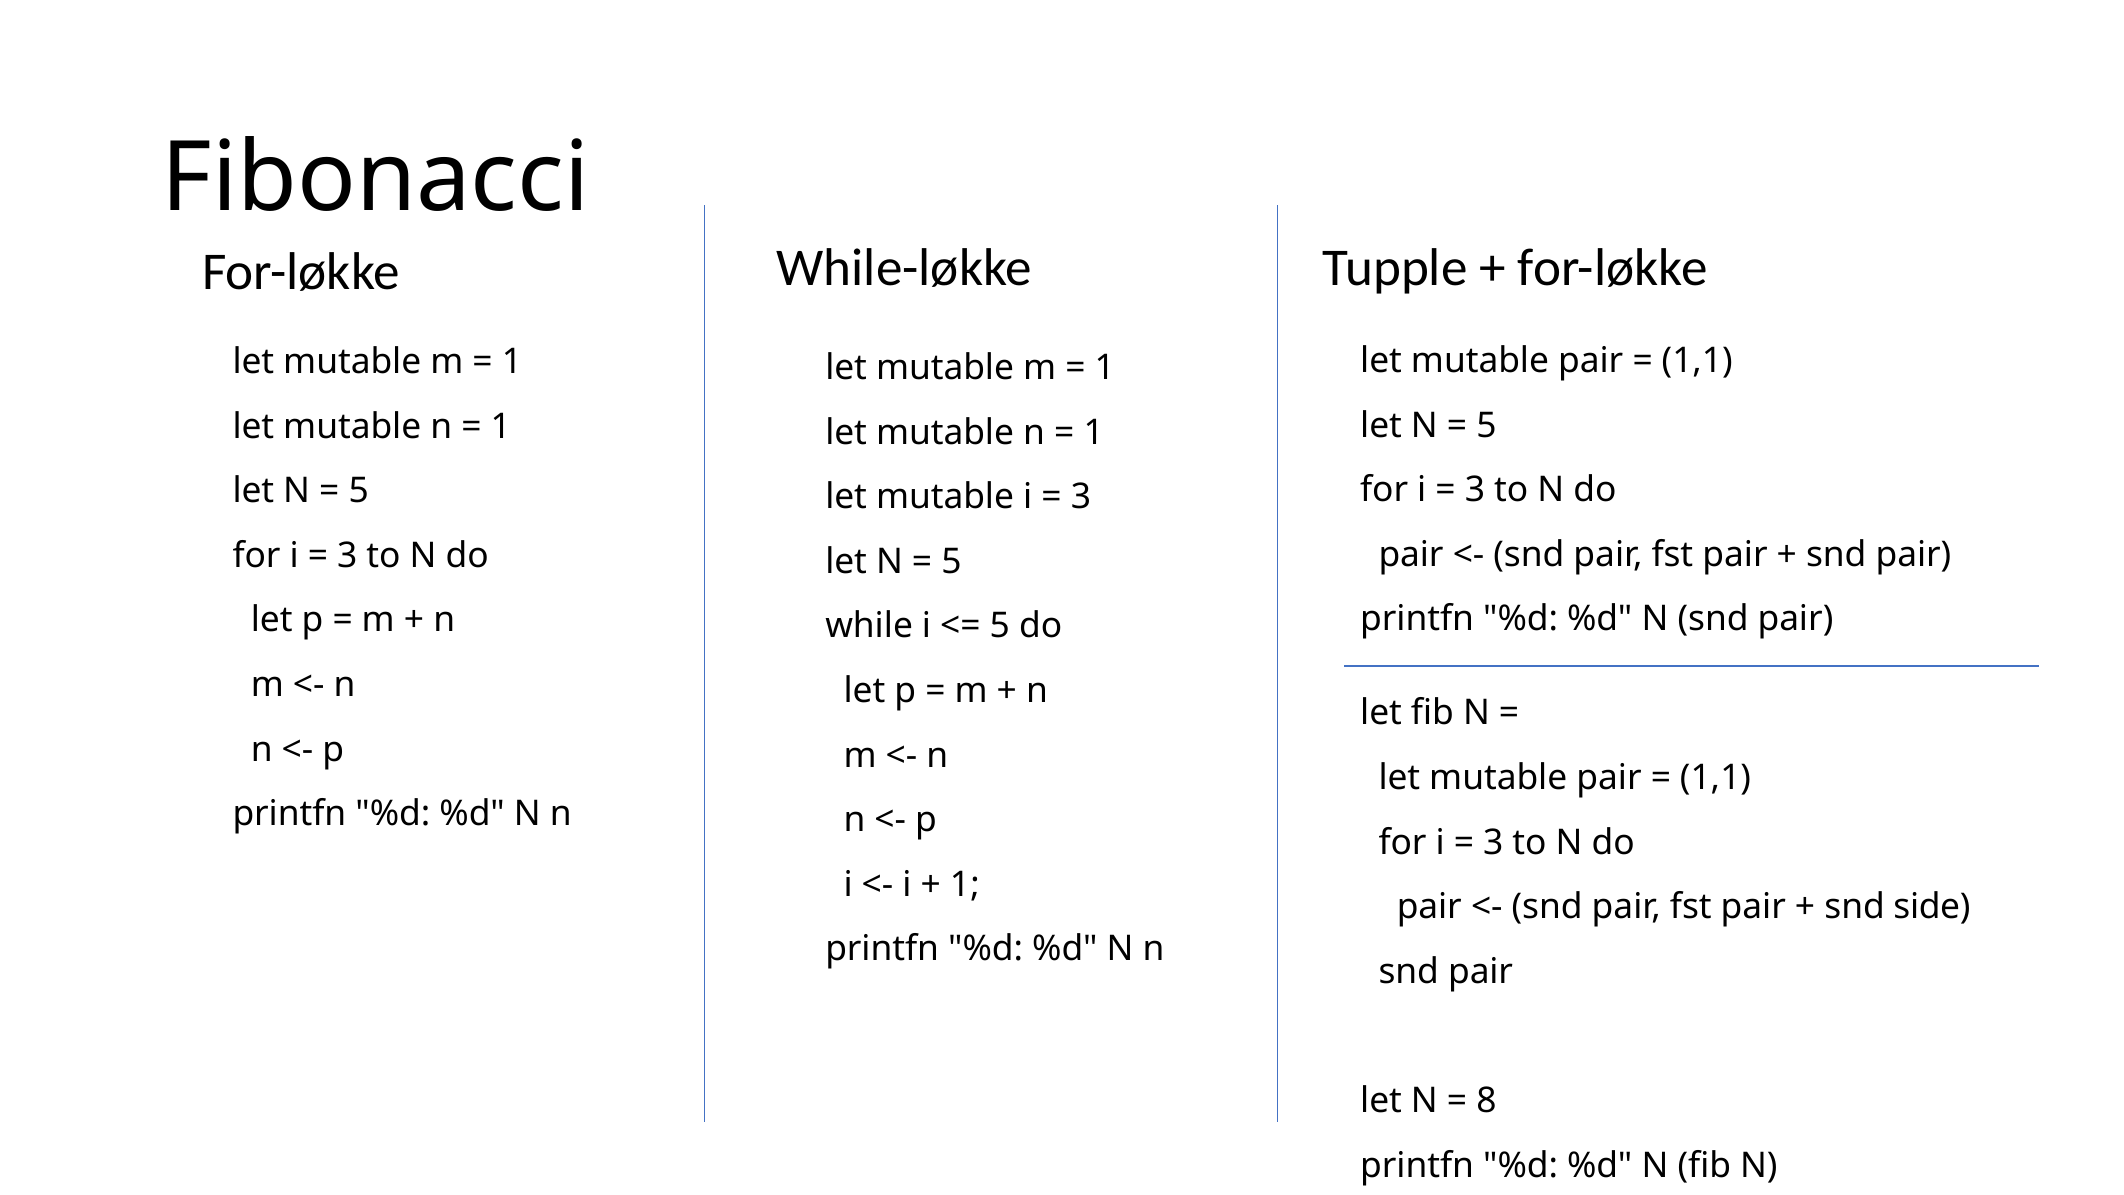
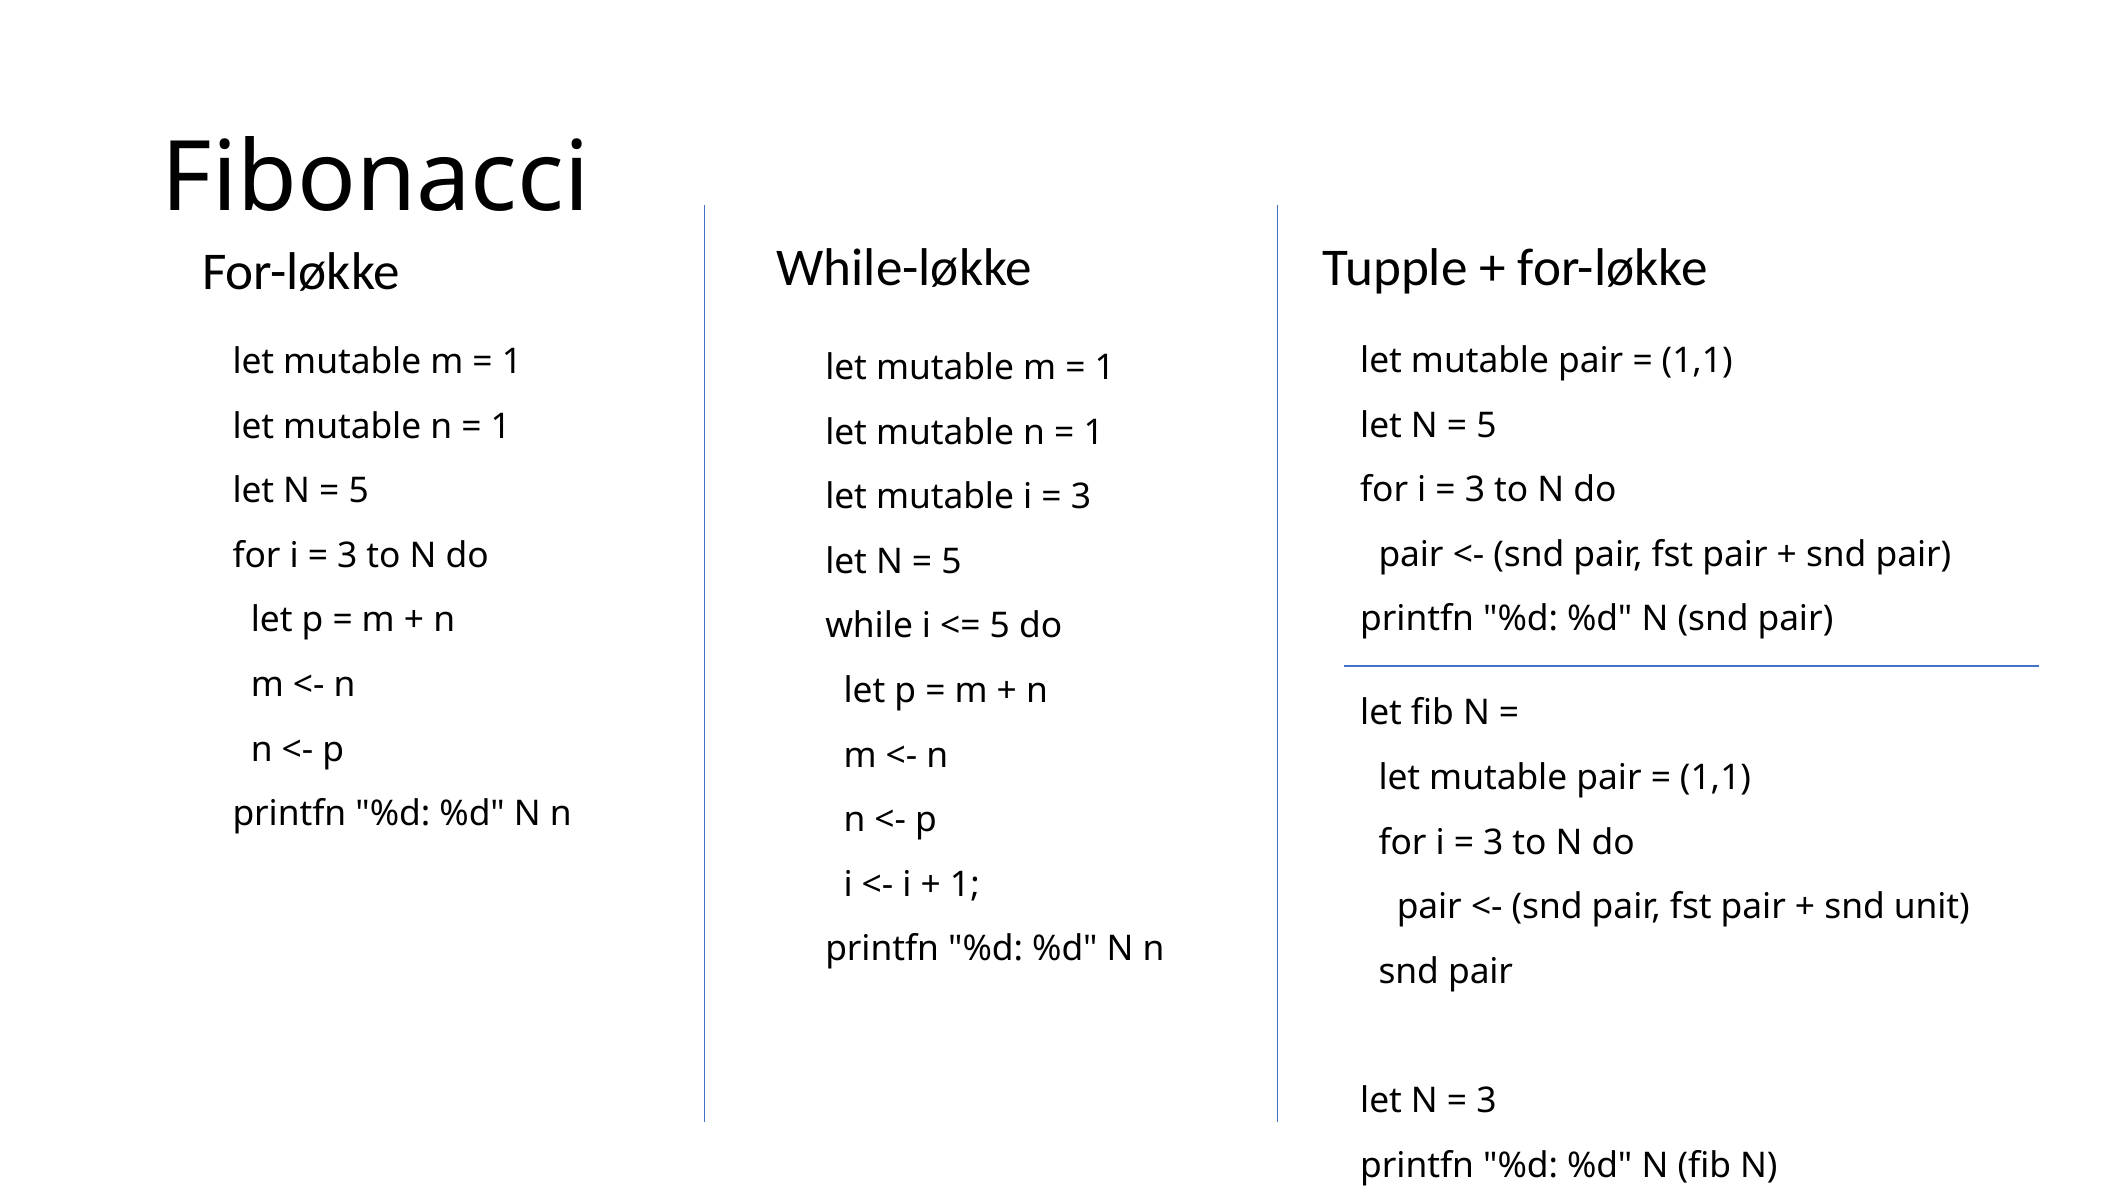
side: side -> unit (1932, 907)
8: 8 -> 3 (1486, 1101)
